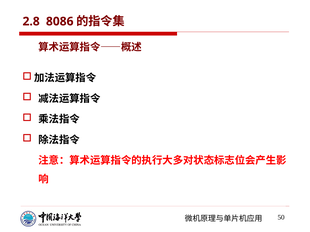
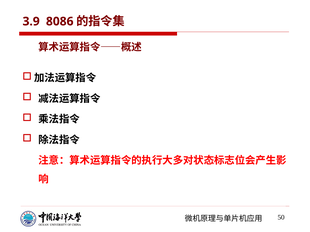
2.8: 2.8 -> 3.9 (31, 21)
